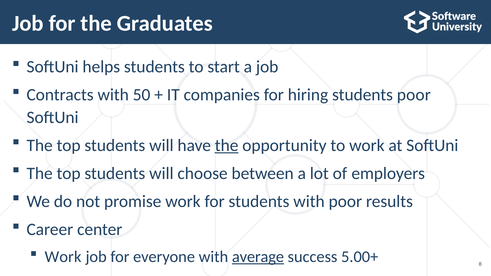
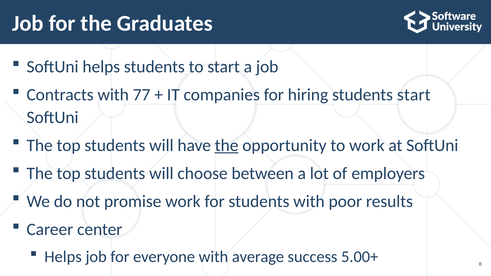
50: 50 -> 77 (142, 95)
students poor: poor -> start (414, 95)
Work: Work -> Helps (63, 257)
average underline: present -> none (258, 257)
